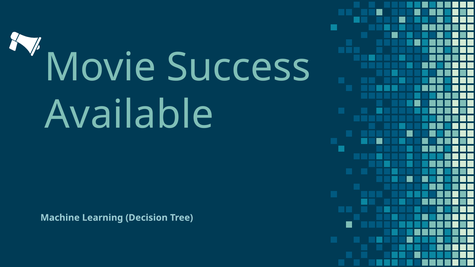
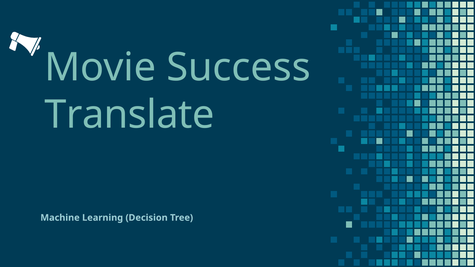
Available: Available -> Translate (129, 115)
